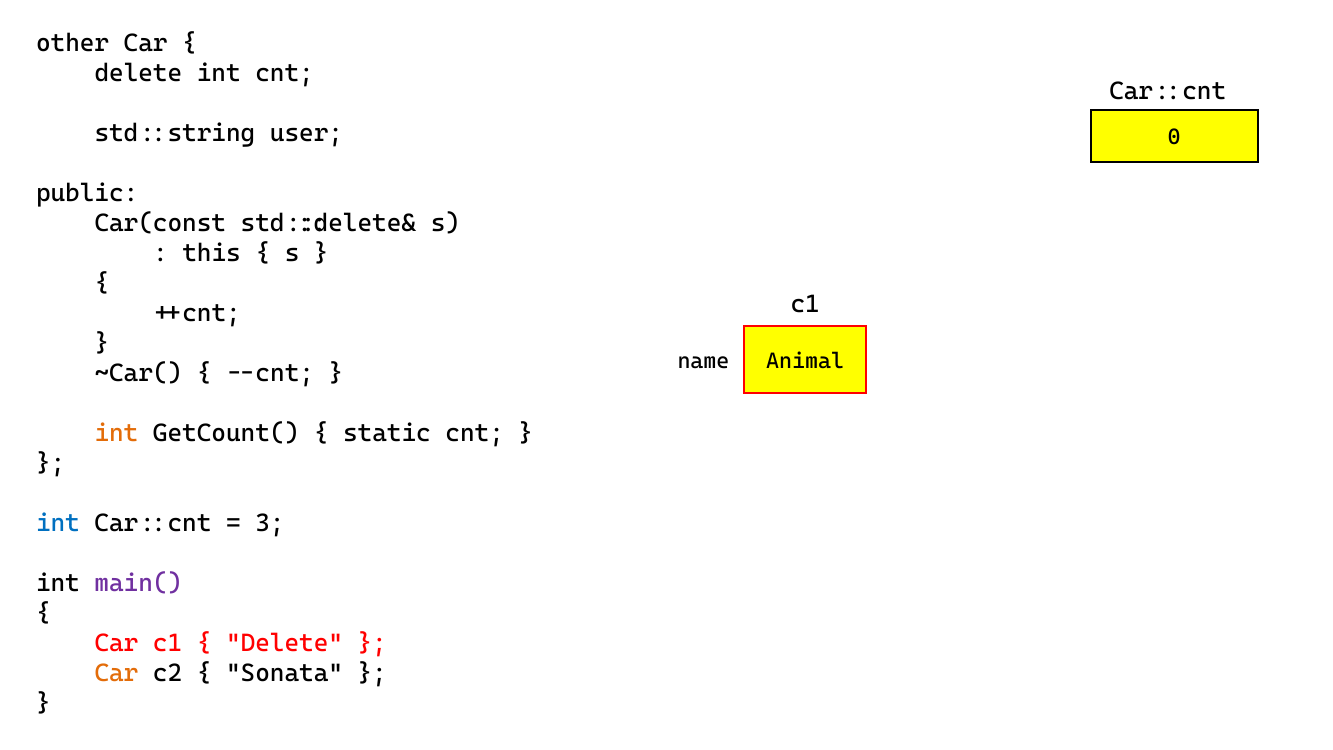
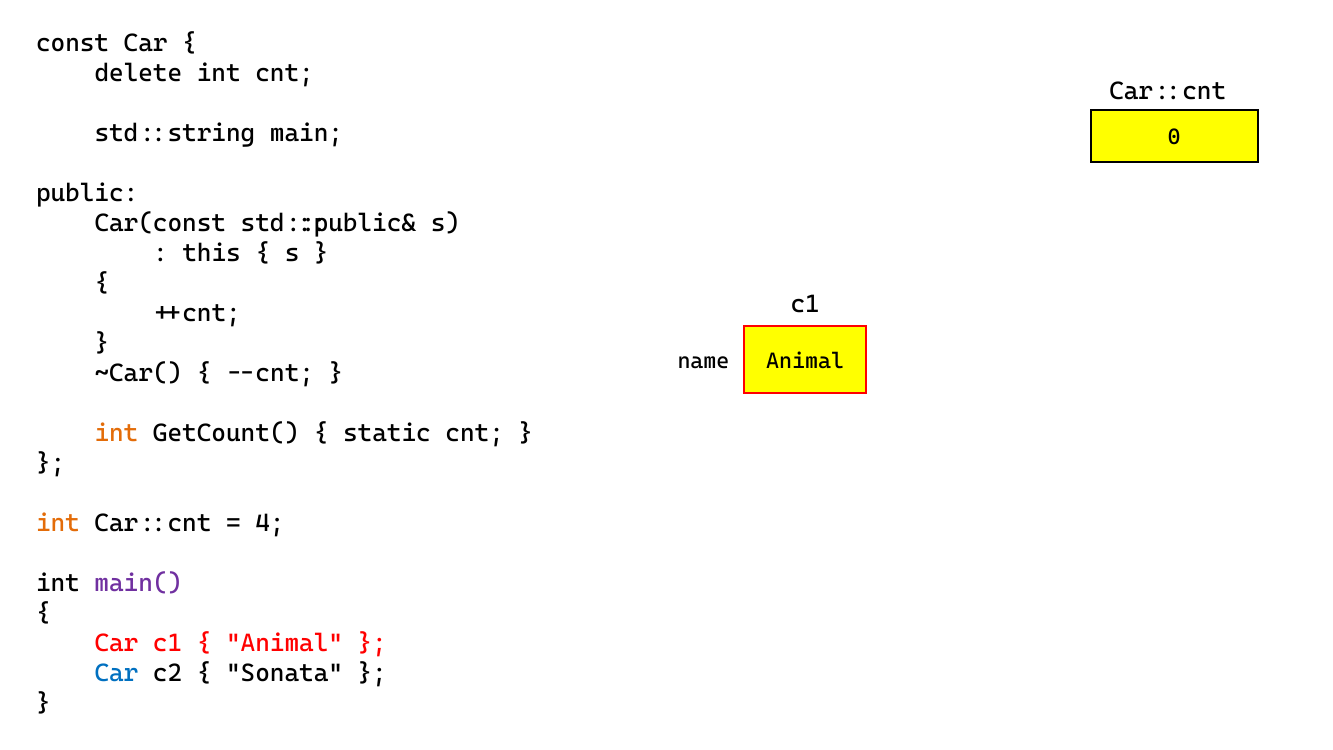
other: other -> const (73, 43)
user: user -> main (306, 133)
std::delete&: std::delete& -> std::public& (328, 223)
int colour: blue -> orange (58, 523)
3: 3 -> 4 (270, 523)
Delete: Delete -> Animal (285, 643)
Car colour: orange -> blue (116, 673)
